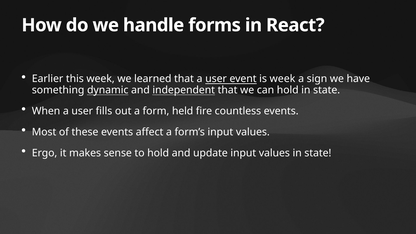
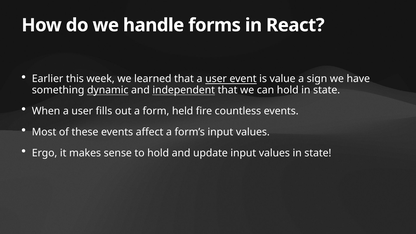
is week: week -> value (283, 79)
